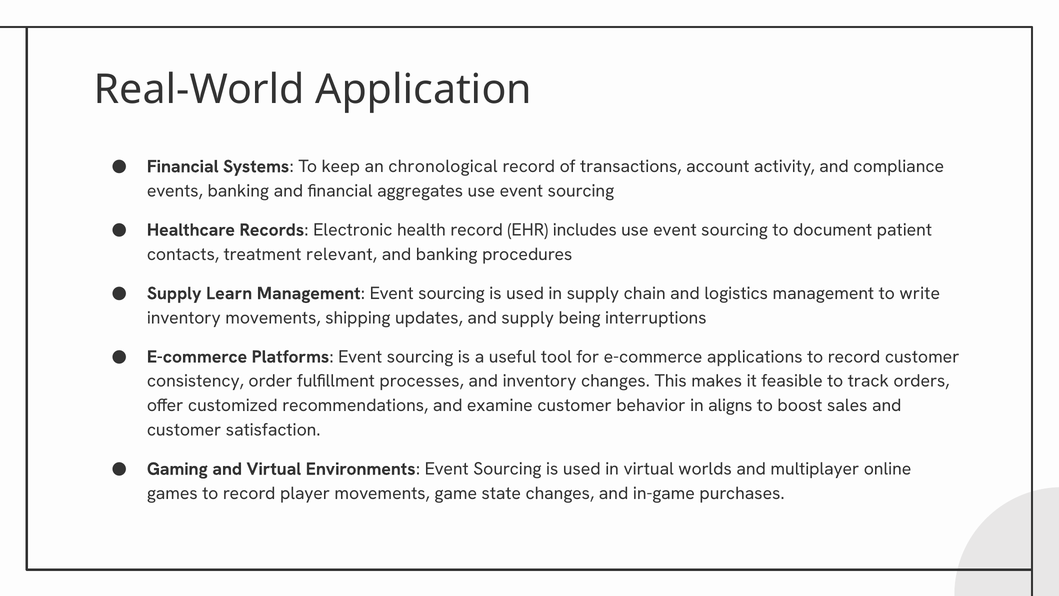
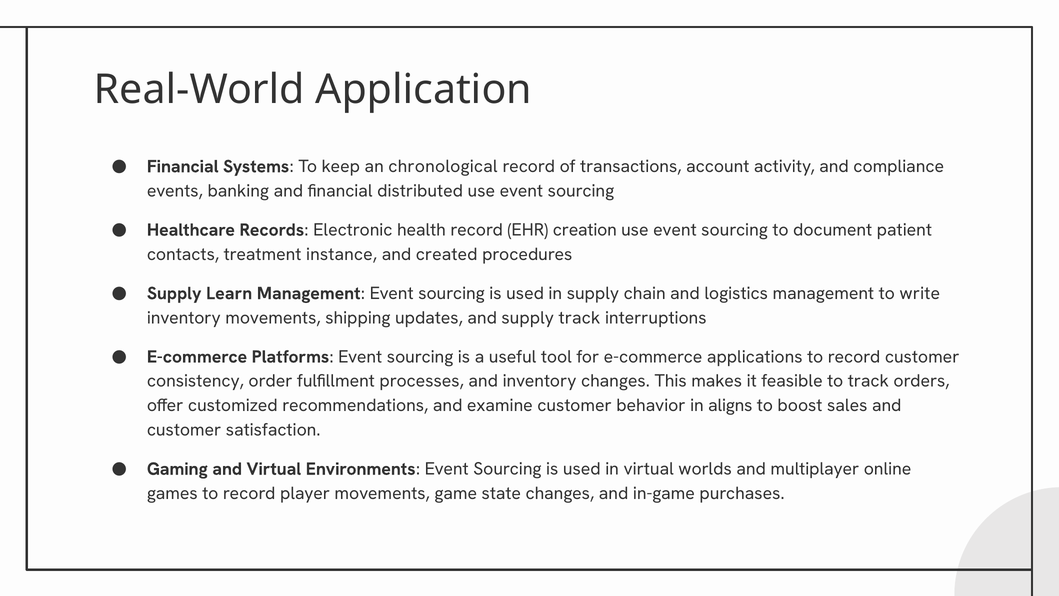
aggregates: aggregates -> distributed (420, 191)
includes: includes -> creation (585, 230)
relevant: relevant -> instance (342, 254)
and banking: banking -> created (447, 254)
supply being: being -> track (579, 318)
